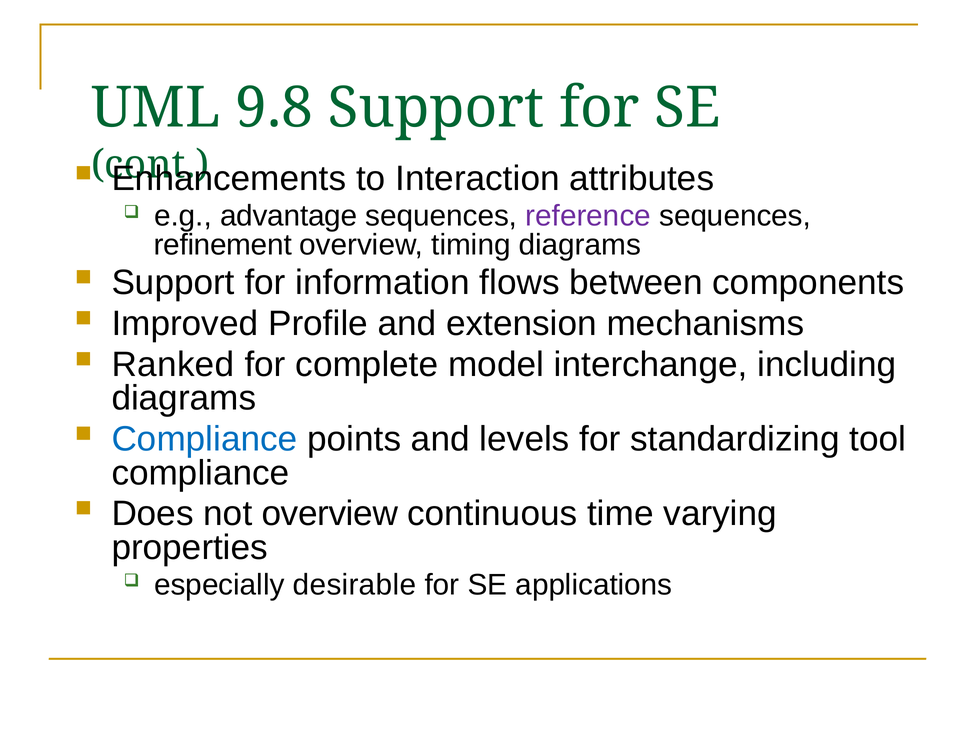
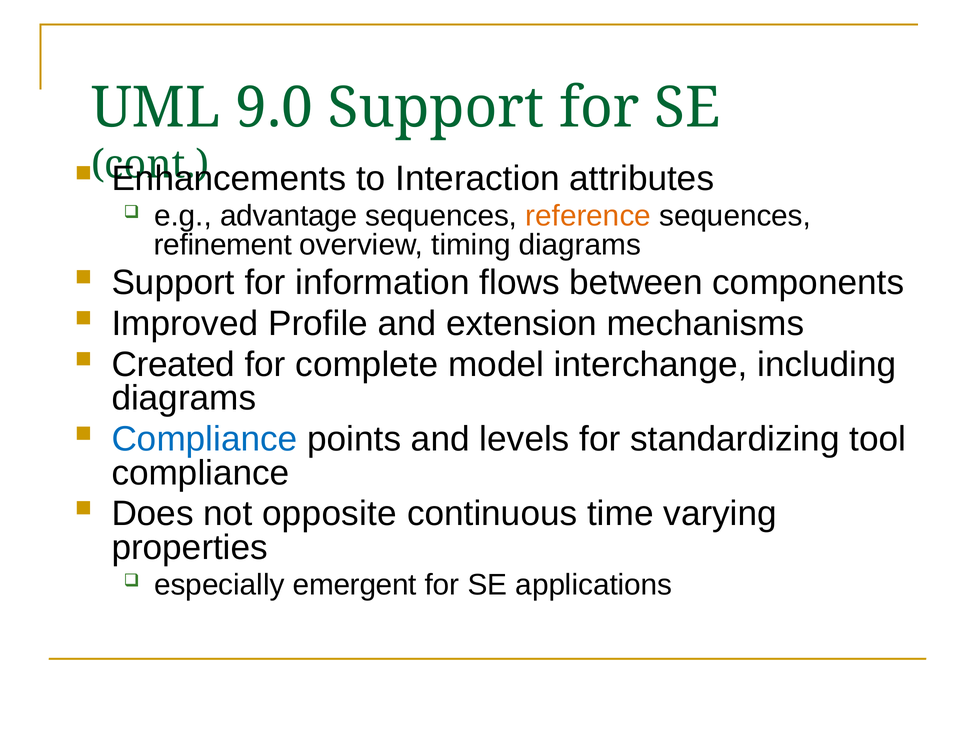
9.8: 9.8 -> 9.0 (274, 108)
reference colour: purple -> orange (588, 216)
Ranked: Ranked -> Created (173, 364)
not overview: overview -> opposite (330, 513)
desirable: desirable -> emergent (355, 584)
